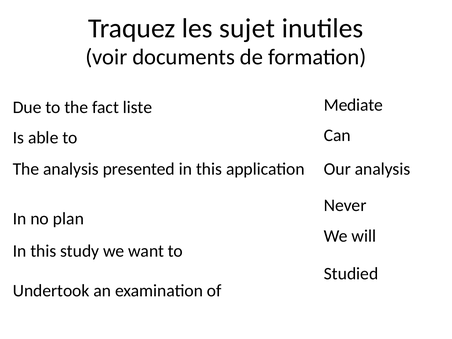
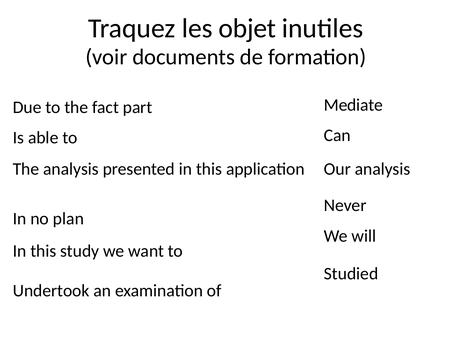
sujet: sujet -> objet (247, 29)
liste: liste -> part (138, 107)
